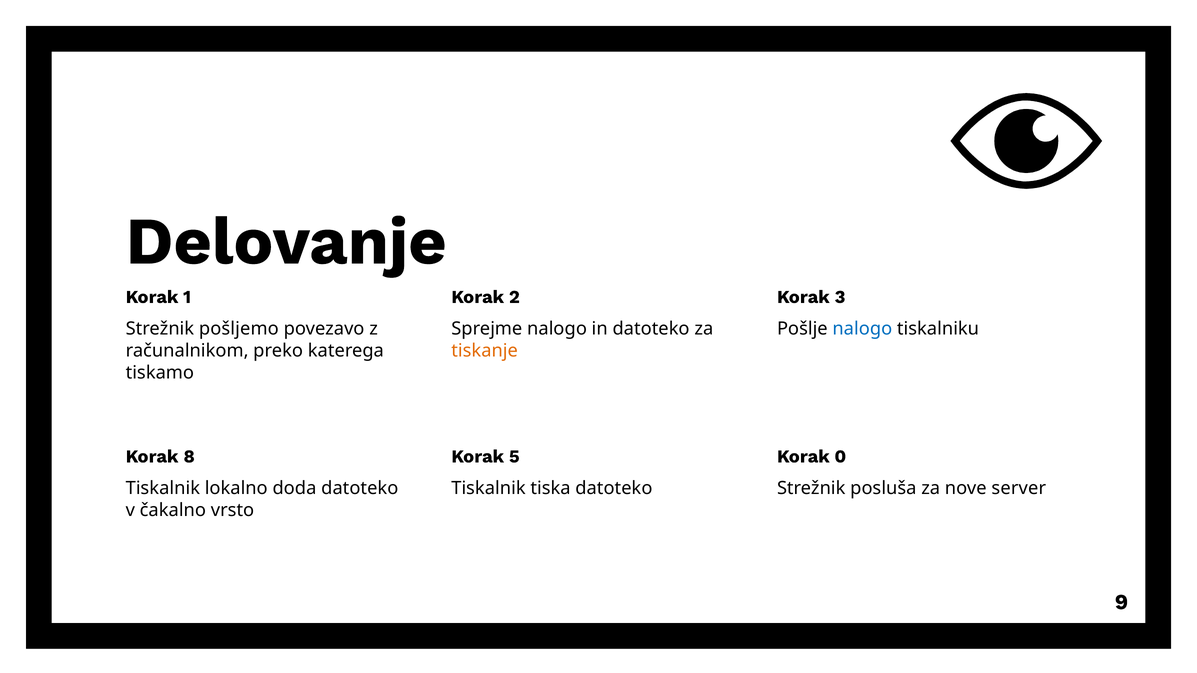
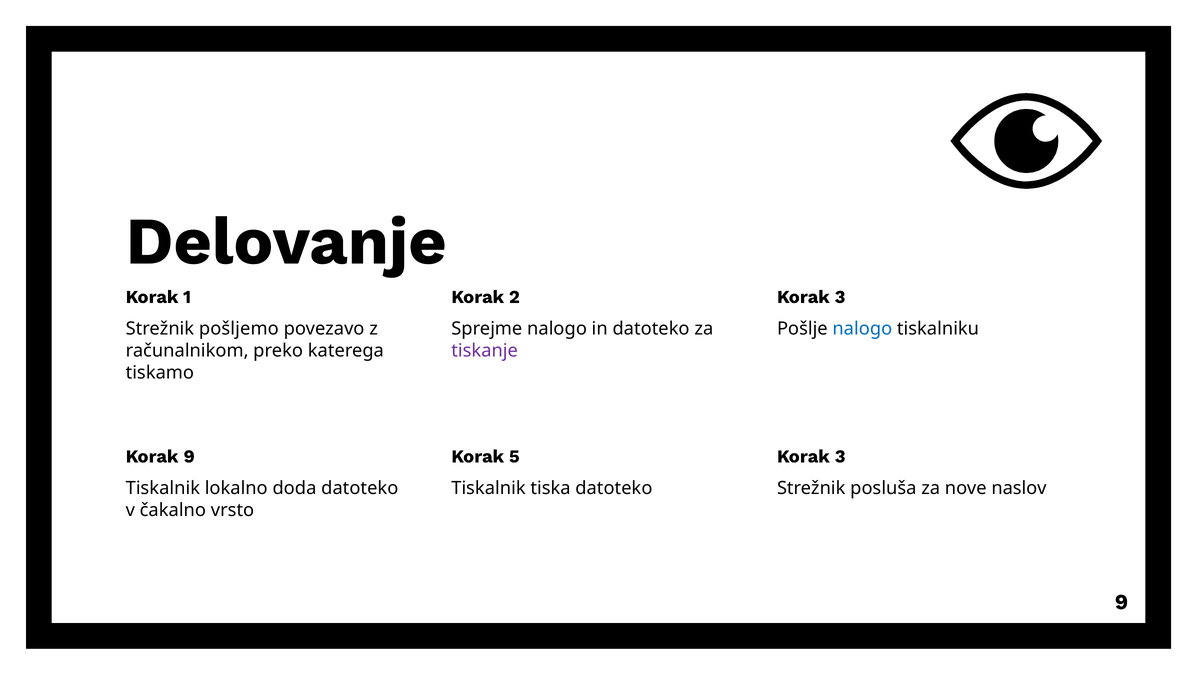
tiskanje colour: orange -> purple (485, 351)
Korak 8: 8 -> 9 (189, 457)
0: 0 -> 3 (840, 457)
server: server -> naslov (1019, 489)
